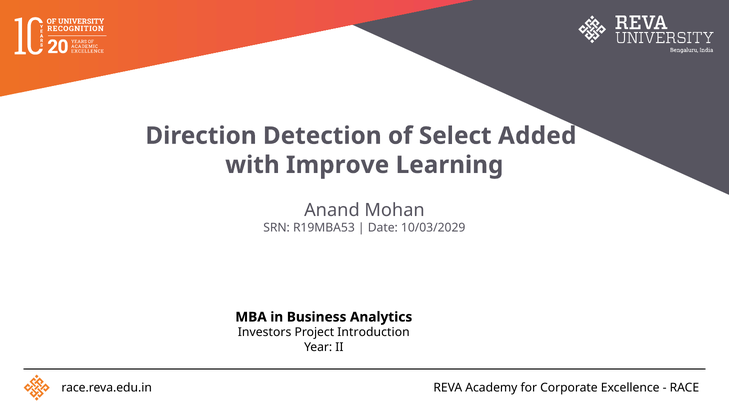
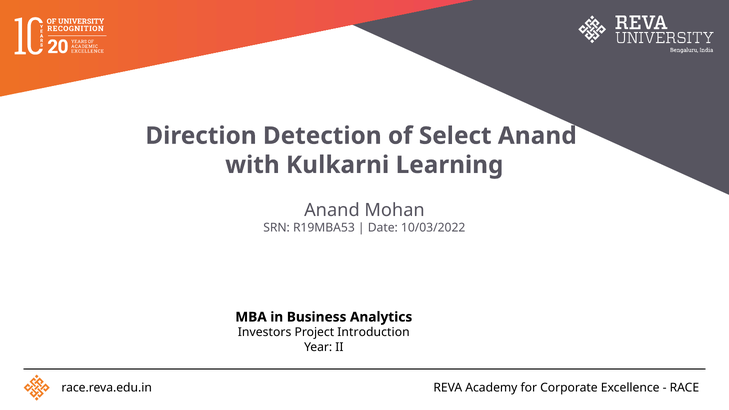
Select Added: Added -> Anand (537, 136)
Improve: Improve -> Kulkarni (338, 165)
10/03/2029: 10/03/2029 -> 10/03/2022 (433, 228)
